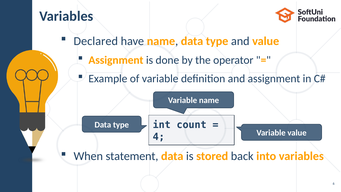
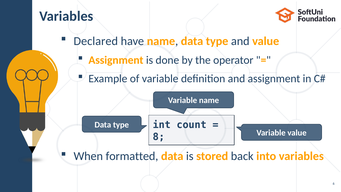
4: 4 -> 8 (159, 137)
statement: statement -> formatted (132, 156)
